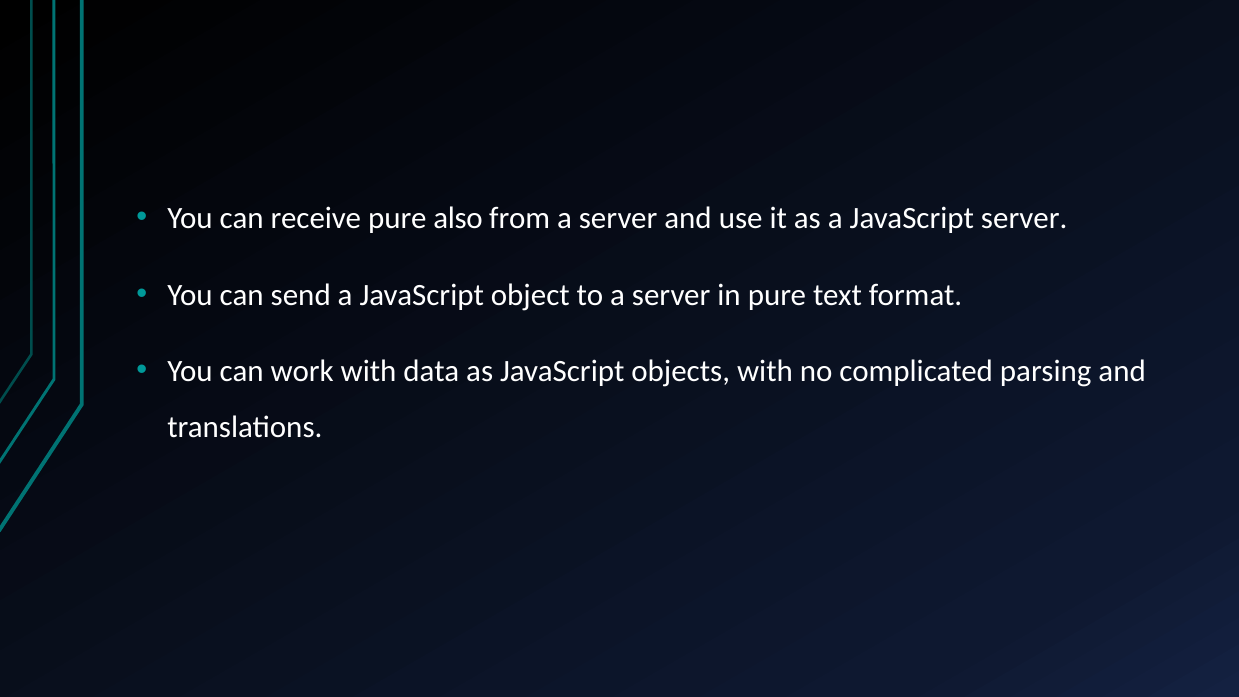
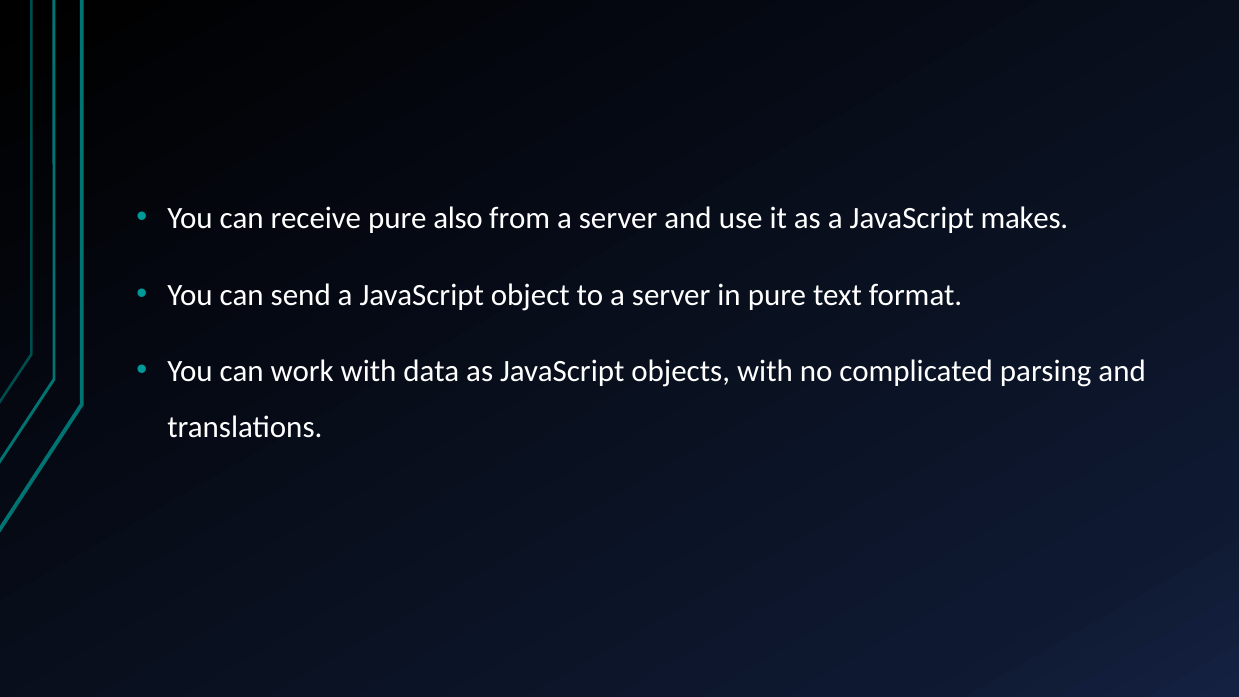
JavaScript server: server -> makes (1024, 219)
